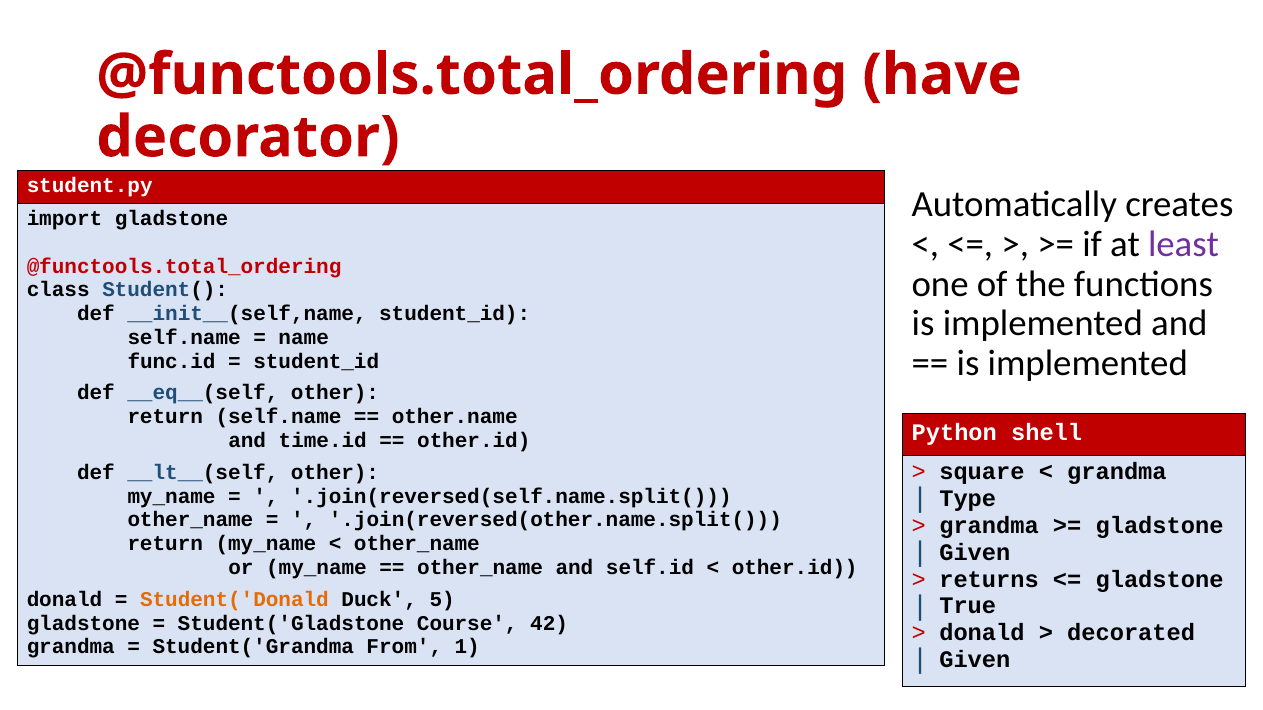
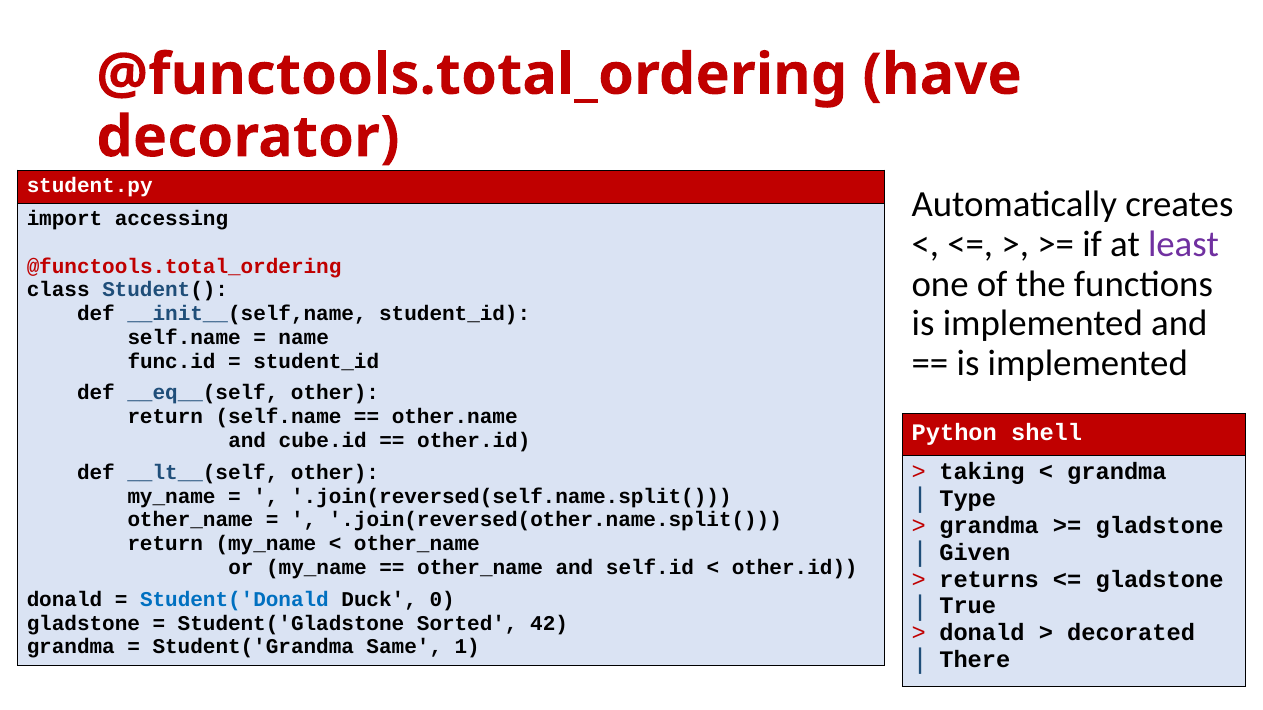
import gladstone: gladstone -> accessing (171, 219)
time.id: time.id -> cube.id (323, 441)
square: square -> taking (982, 472)
Student('Donald colour: orange -> blue (234, 600)
5: 5 -> 0 (442, 600)
Course: Course -> Sorted (467, 624)
From: From -> Same (404, 647)
Given: Given -> There (975, 660)
